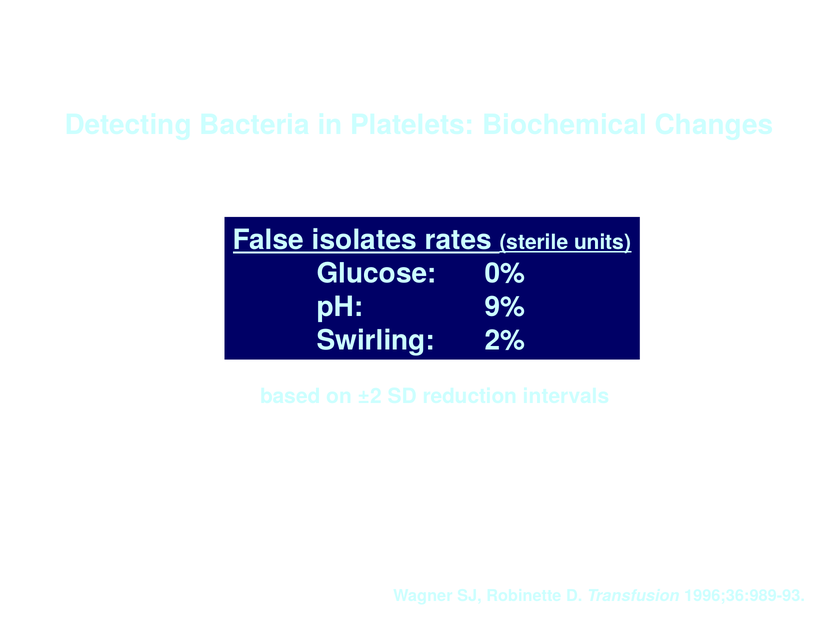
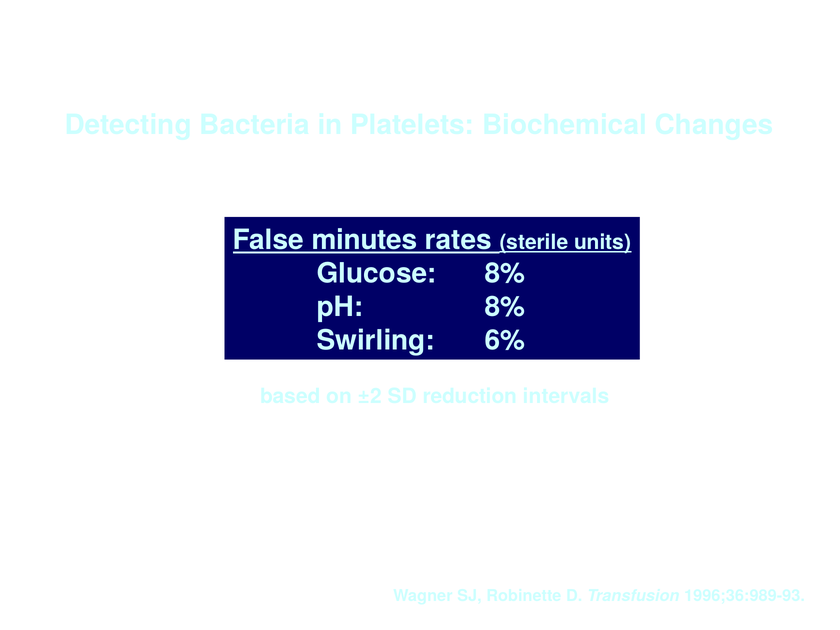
isolates: isolates -> minutes (365, 240)
Glucose 0%: 0% -> 8% (505, 273)
pH 9%: 9% -> 8% (505, 307)
2%: 2% -> 6% (505, 341)
